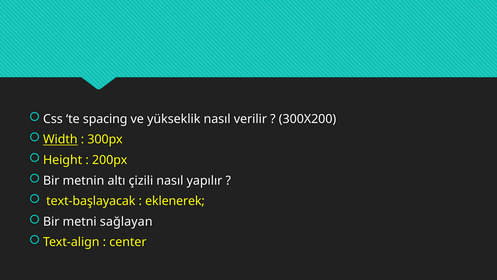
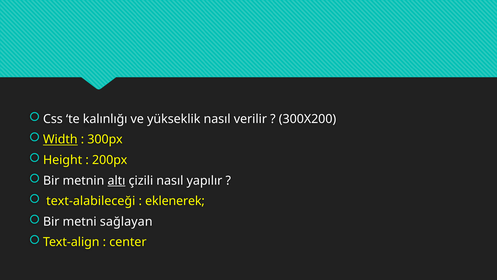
spacing: spacing -> kalınlığı (105, 119)
altı underline: none -> present (116, 180)
text-başlayacak: text-başlayacak -> text-alabileceği (91, 201)
